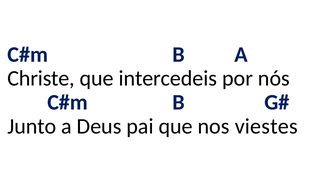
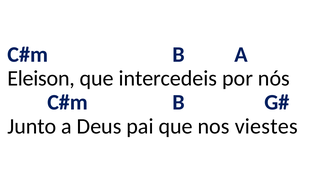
Christe: Christe -> Eleison (41, 78)
